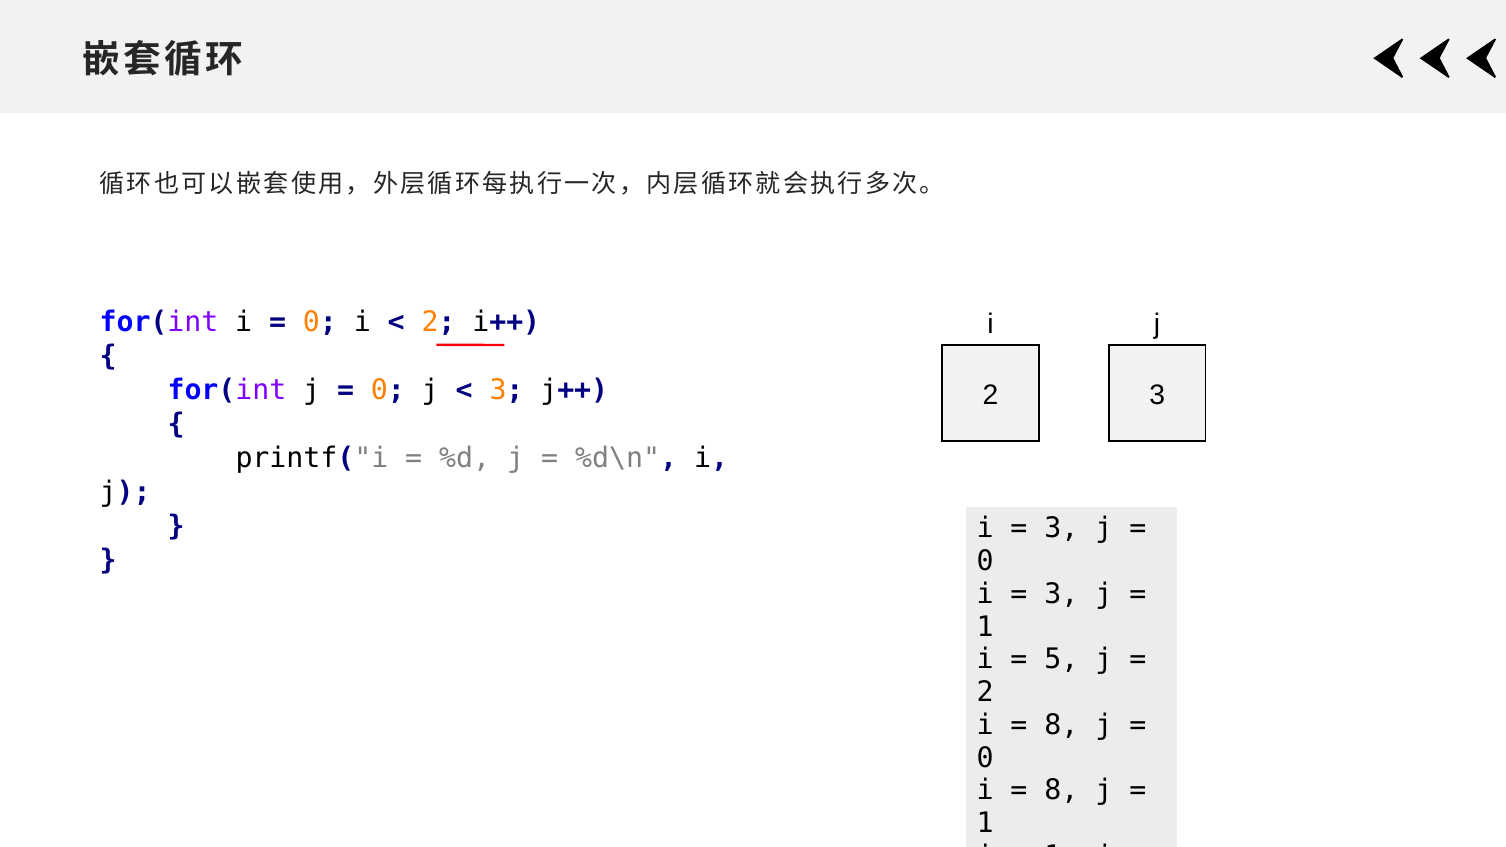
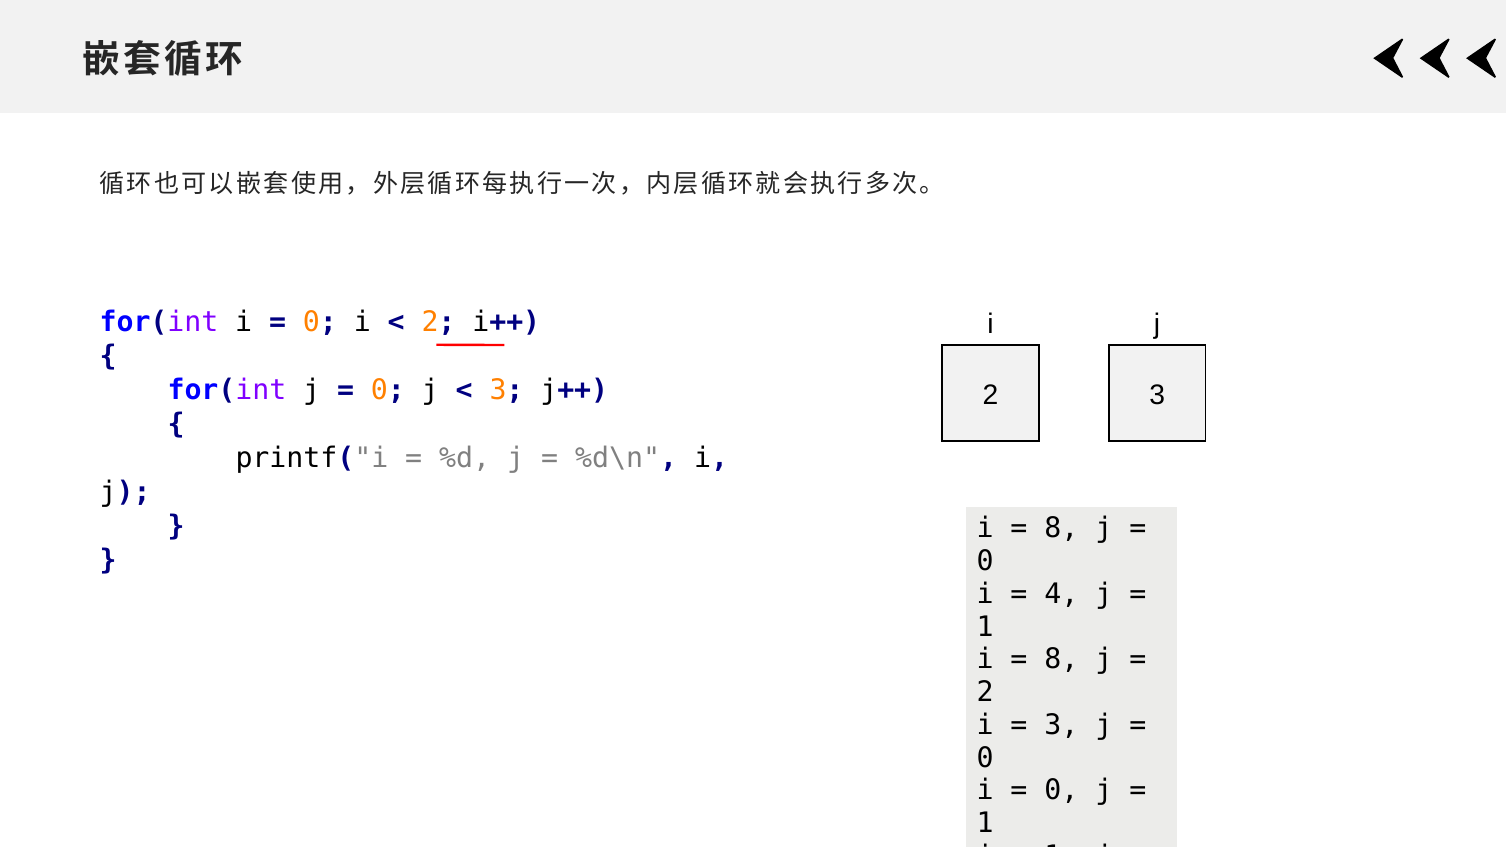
3: 3 -> 8 (1061, 528)
3: 3 -> 4 (1061, 594)
5: 5 -> 8 (1061, 660)
8: 8 -> 3 (1061, 725)
8: 8 -> 0 (1061, 791)
